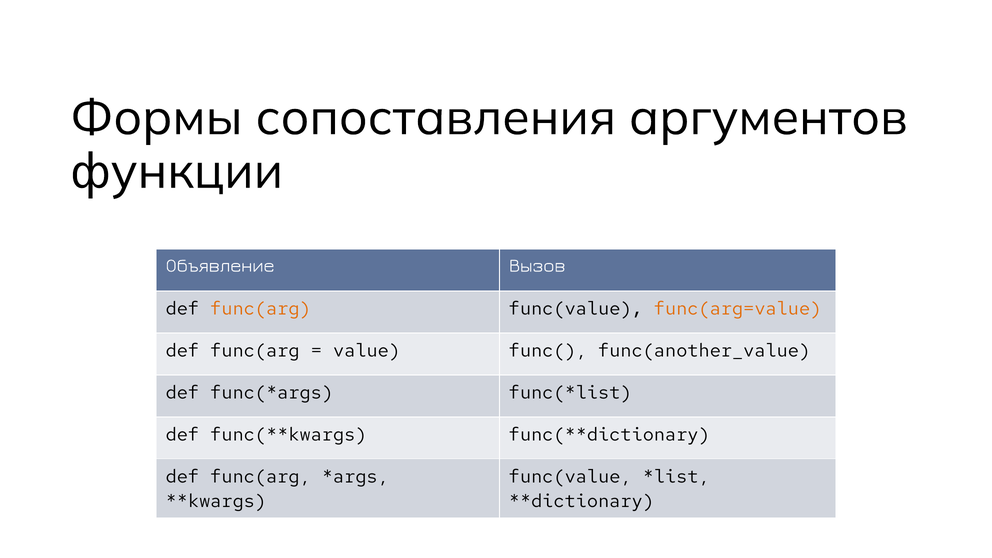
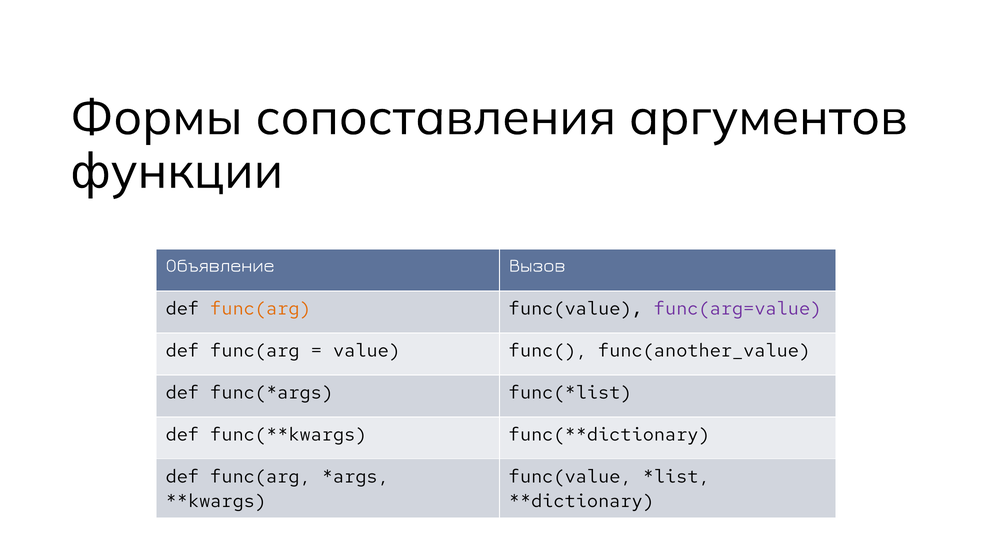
func(arg=value colour: orange -> purple (738, 308)
